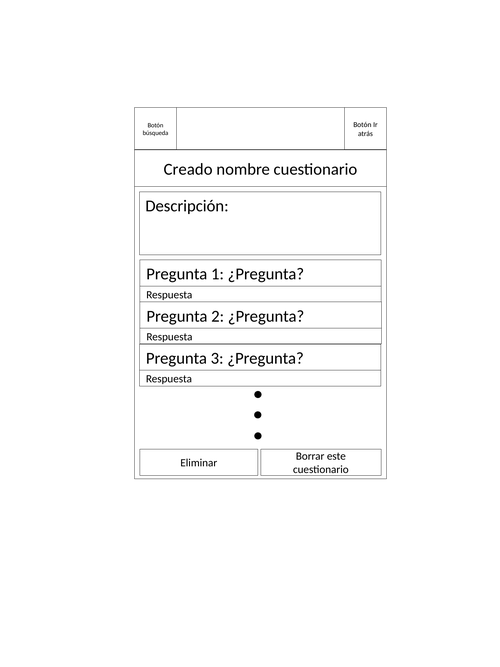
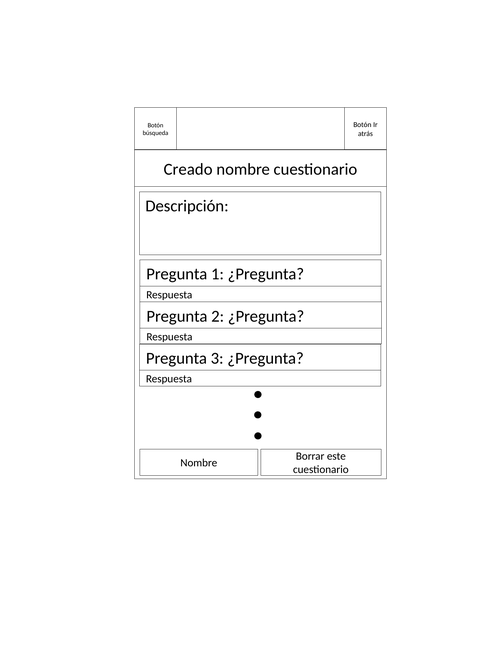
Eliminar: Eliminar -> Nombre (199, 463)
